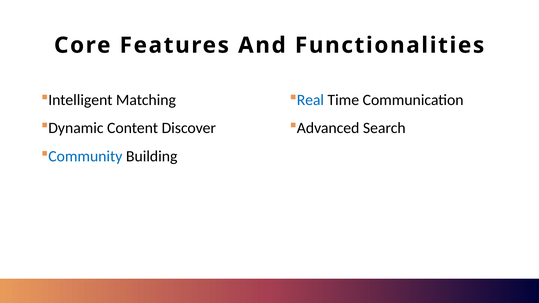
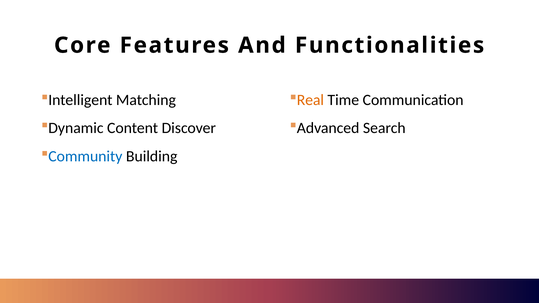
Real colour: blue -> orange (310, 100)
